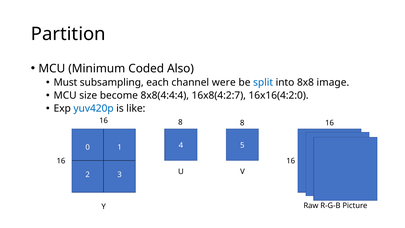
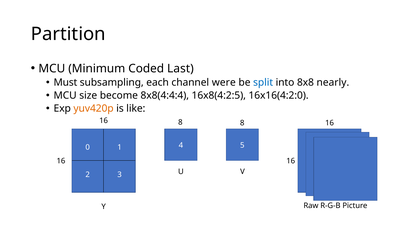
Also: Also -> Last (180, 68)
image: image -> nearly (333, 82)
16x8(4:2:7: 16x8(4:2:7 -> 16x8(4:2:5 (219, 95)
yuv420p colour: blue -> orange (94, 109)
